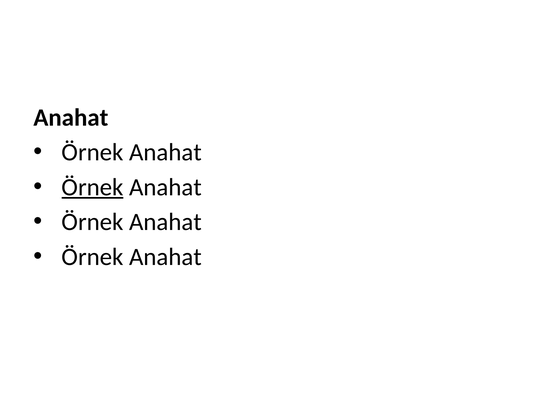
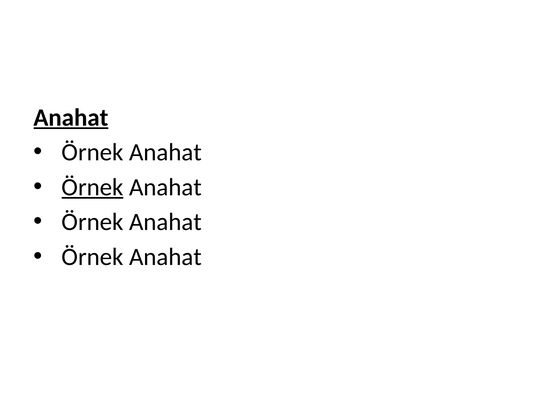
Anahat underline: none -> present (71, 117)
